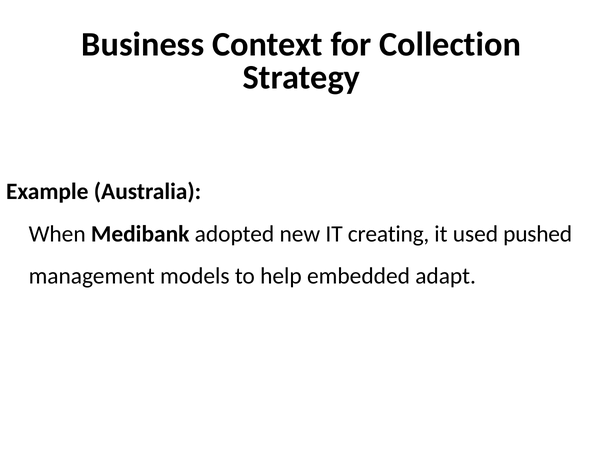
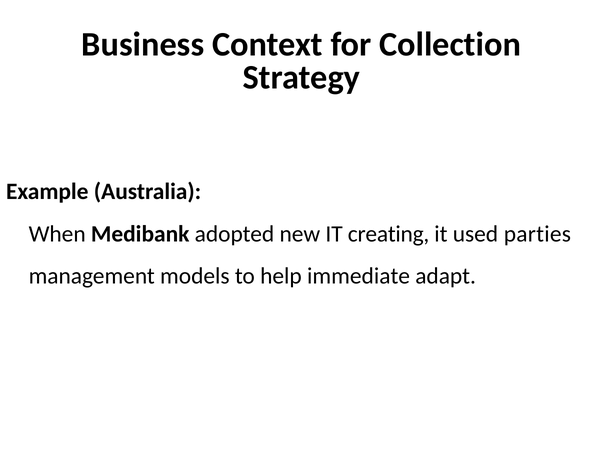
pushed: pushed -> parties (537, 234)
embedded: embedded -> immediate (359, 276)
